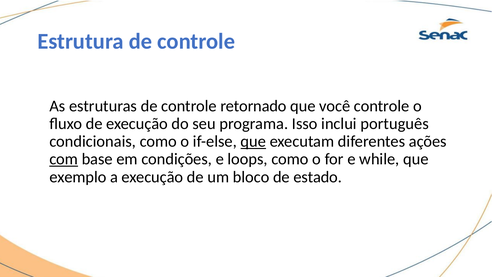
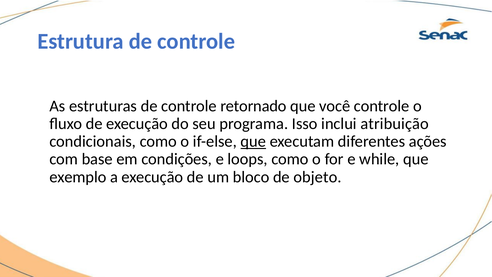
português: português -> atribuição (395, 124)
com underline: present -> none (64, 159)
estado: estado -> objeto (318, 177)
